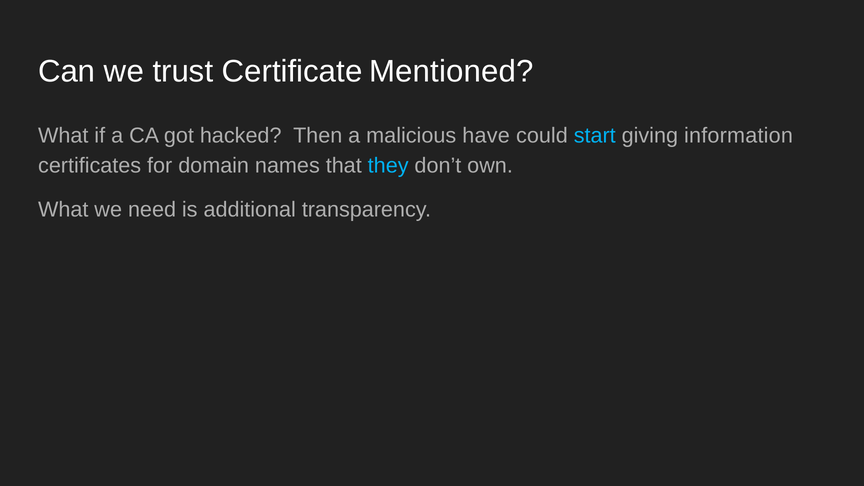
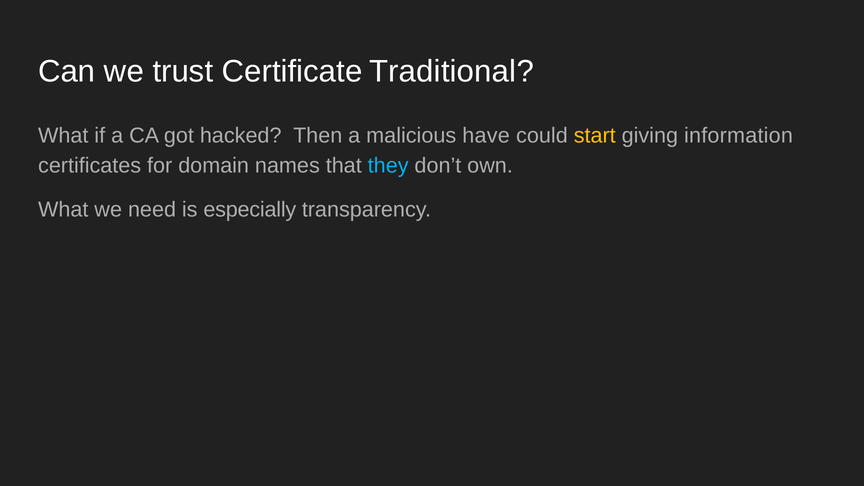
Mentioned: Mentioned -> Traditional (452, 72)
start colour: light blue -> yellow (595, 136)
additional: additional -> especially (250, 210)
